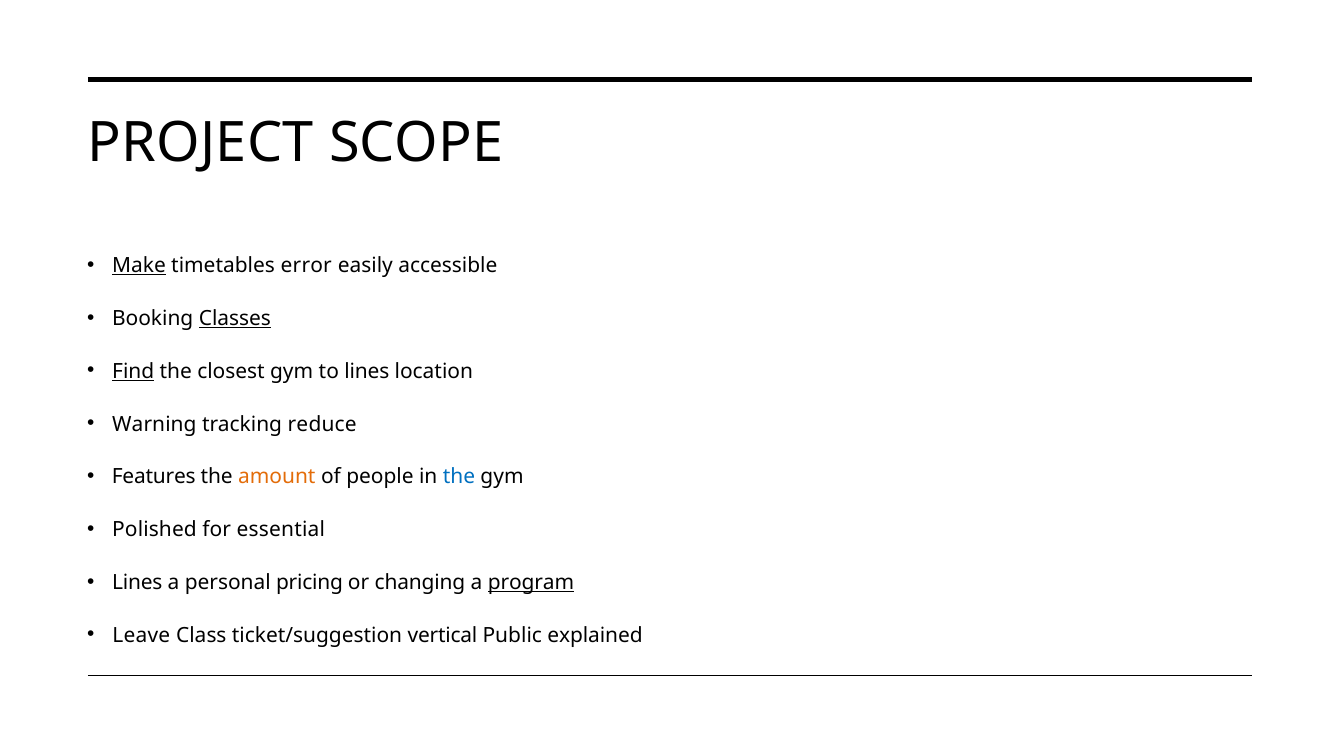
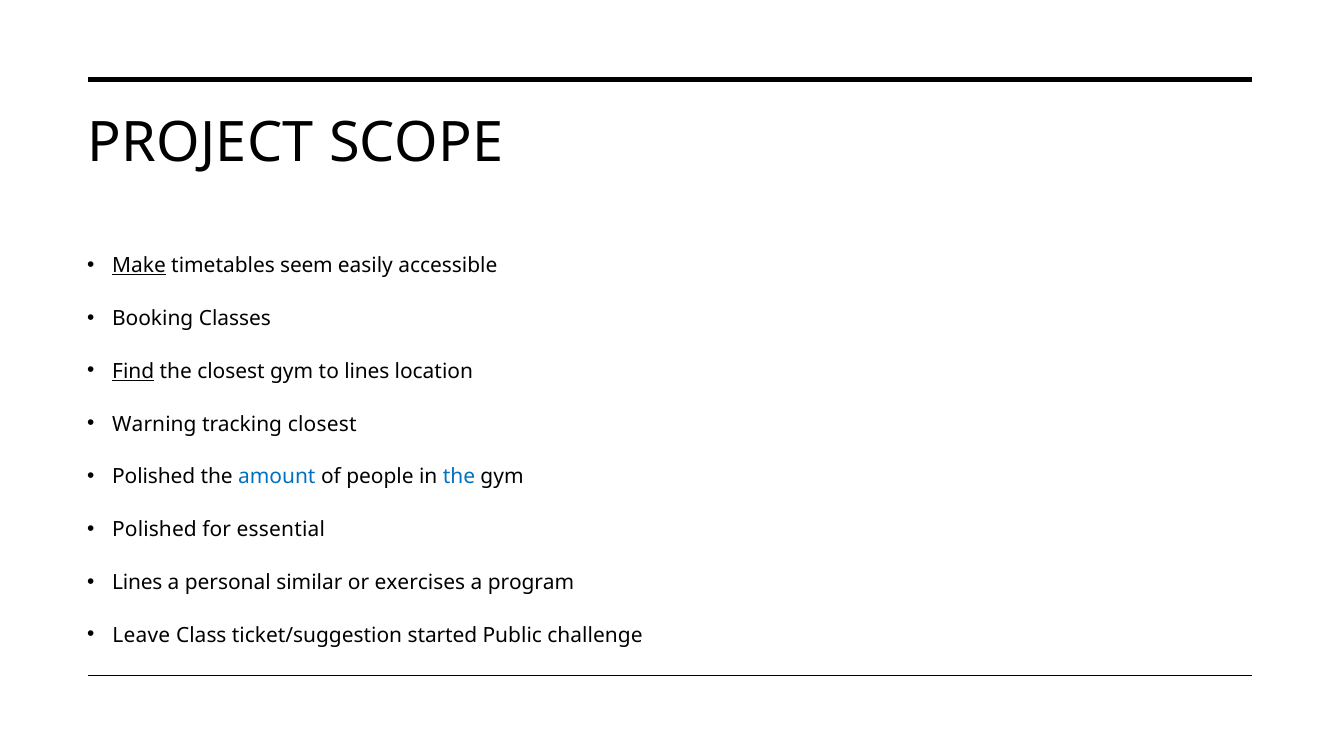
error: error -> seem (306, 266)
Classes underline: present -> none (235, 318)
tracking reduce: reduce -> closest (322, 424)
Features: Features -> Polished (154, 477)
amount colour: orange -> blue (277, 477)
pricing: pricing -> similar (309, 582)
changing: changing -> exercises (420, 582)
program underline: present -> none (531, 582)
vertical: vertical -> started (442, 635)
explained: explained -> challenge (595, 635)
